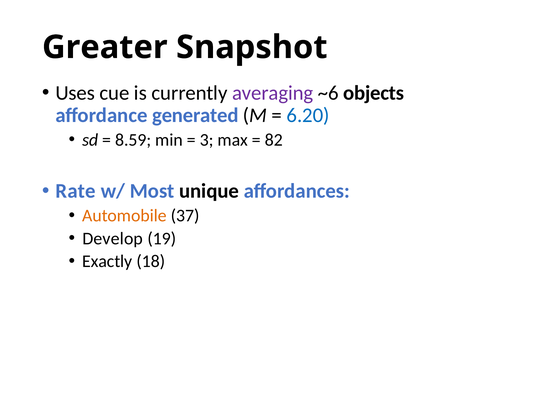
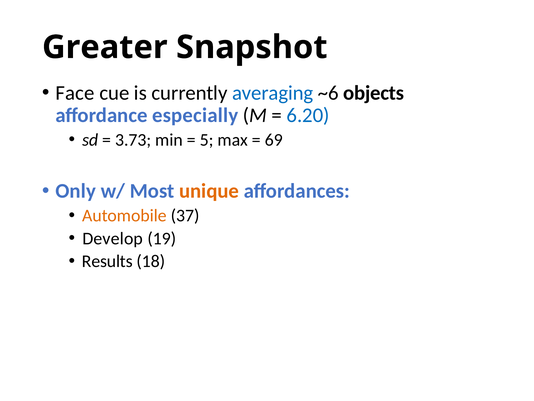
Uses: Uses -> Face (75, 93)
averaging colour: purple -> blue (273, 93)
generated: generated -> especially (195, 115)
8.59: 8.59 -> 3.73 (133, 140)
3: 3 -> 5 (207, 140)
82: 82 -> 69 (274, 140)
Rate: Rate -> Only (76, 191)
unique colour: black -> orange (209, 191)
Exactly: Exactly -> Results (107, 261)
